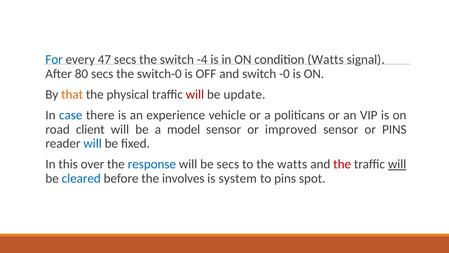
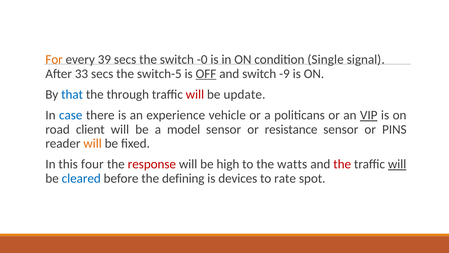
For colour: blue -> orange (54, 59)
47: 47 -> 39 (104, 59)
-4: -4 -> -0 (202, 59)
condition Watts: Watts -> Single (326, 59)
80: 80 -> 33 (81, 74)
switch-0: switch-0 -> switch-5 (159, 74)
OFF underline: none -> present (206, 74)
-0: -0 -> -9 (284, 74)
that colour: orange -> blue (72, 94)
physical: physical -> through (128, 94)
VIP underline: none -> present (369, 115)
improved: improved -> resistance (291, 129)
will colour: blue -> orange (93, 143)
over: over -> four (92, 164)
response colour: blue -> red (152, 164)
be secs: secs -> high (228, 164)
involves: involves -> defining (183, 178)
system: system -> devices (238, 178)
to pins: pins -> rate (285, 178)
